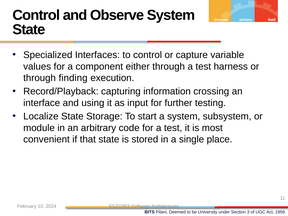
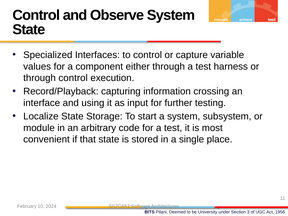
through finding: finding -> control (73, 78)
